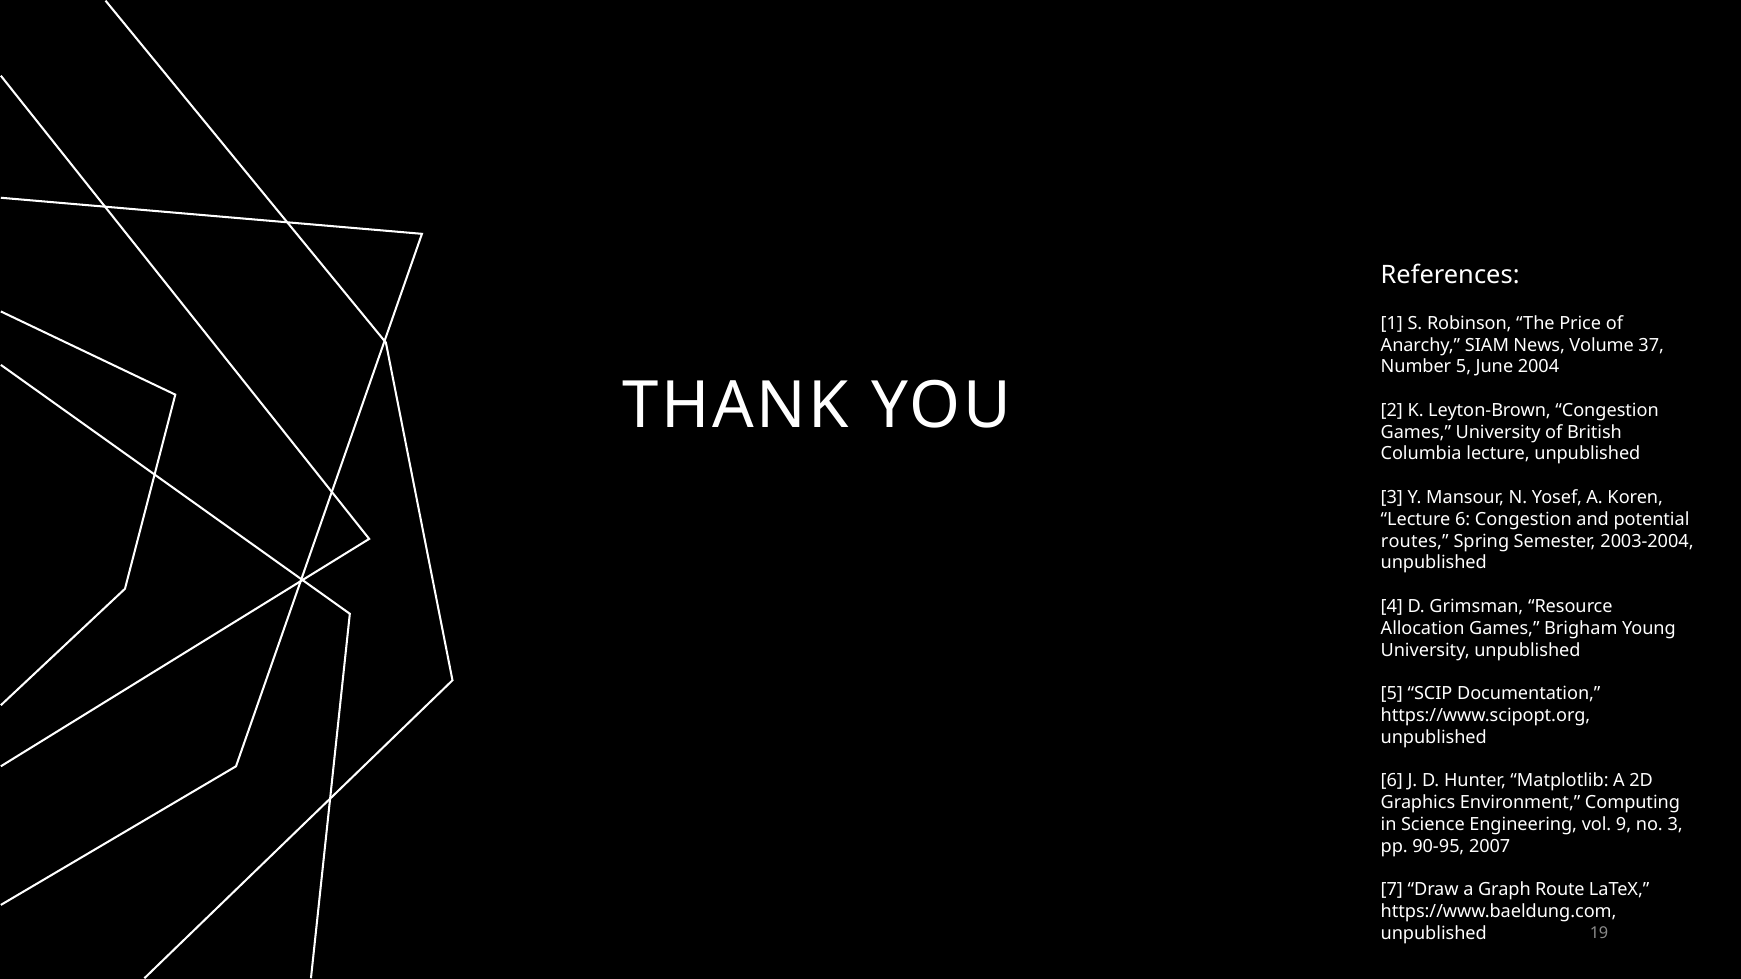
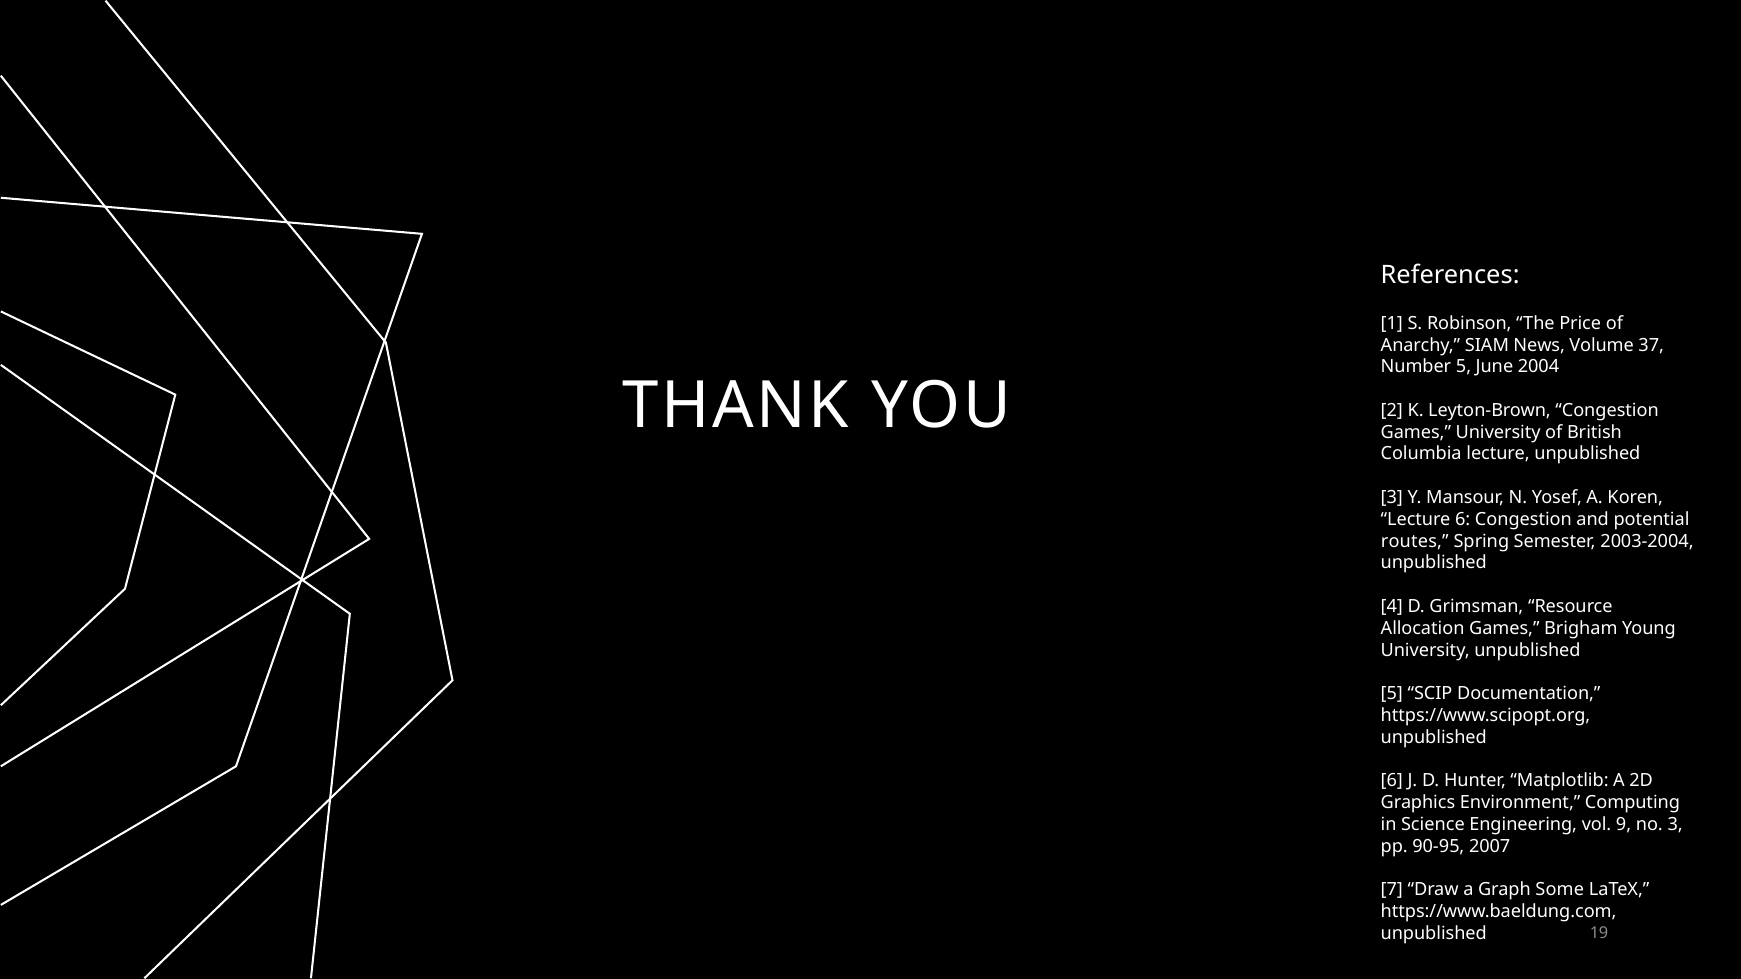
Route: Route -> Some (1560, 890)
